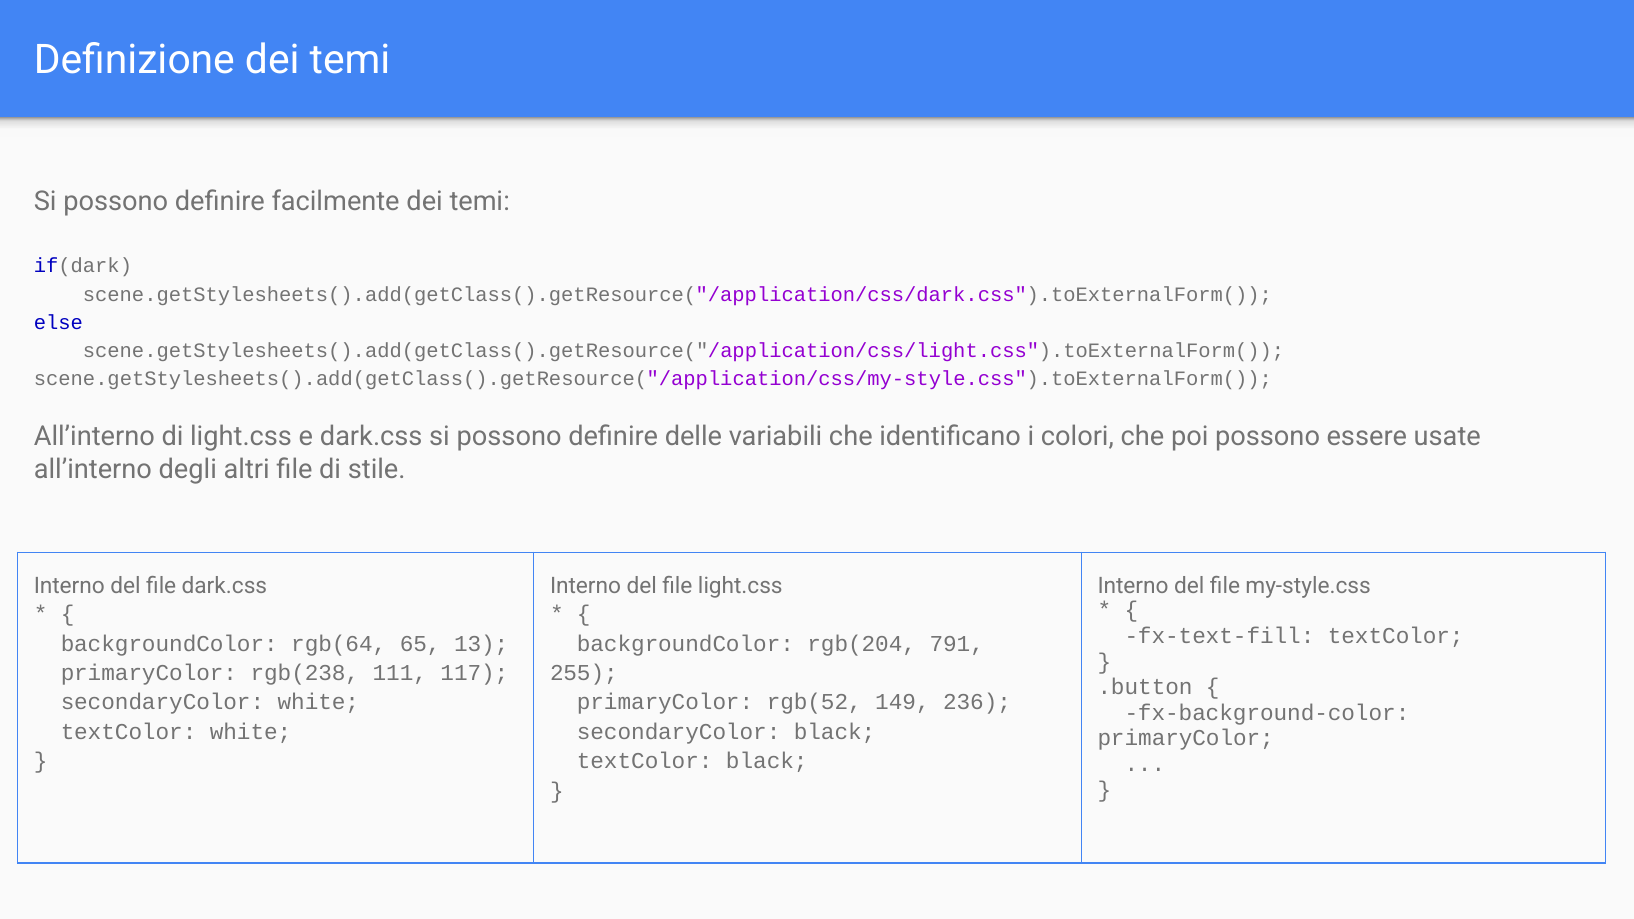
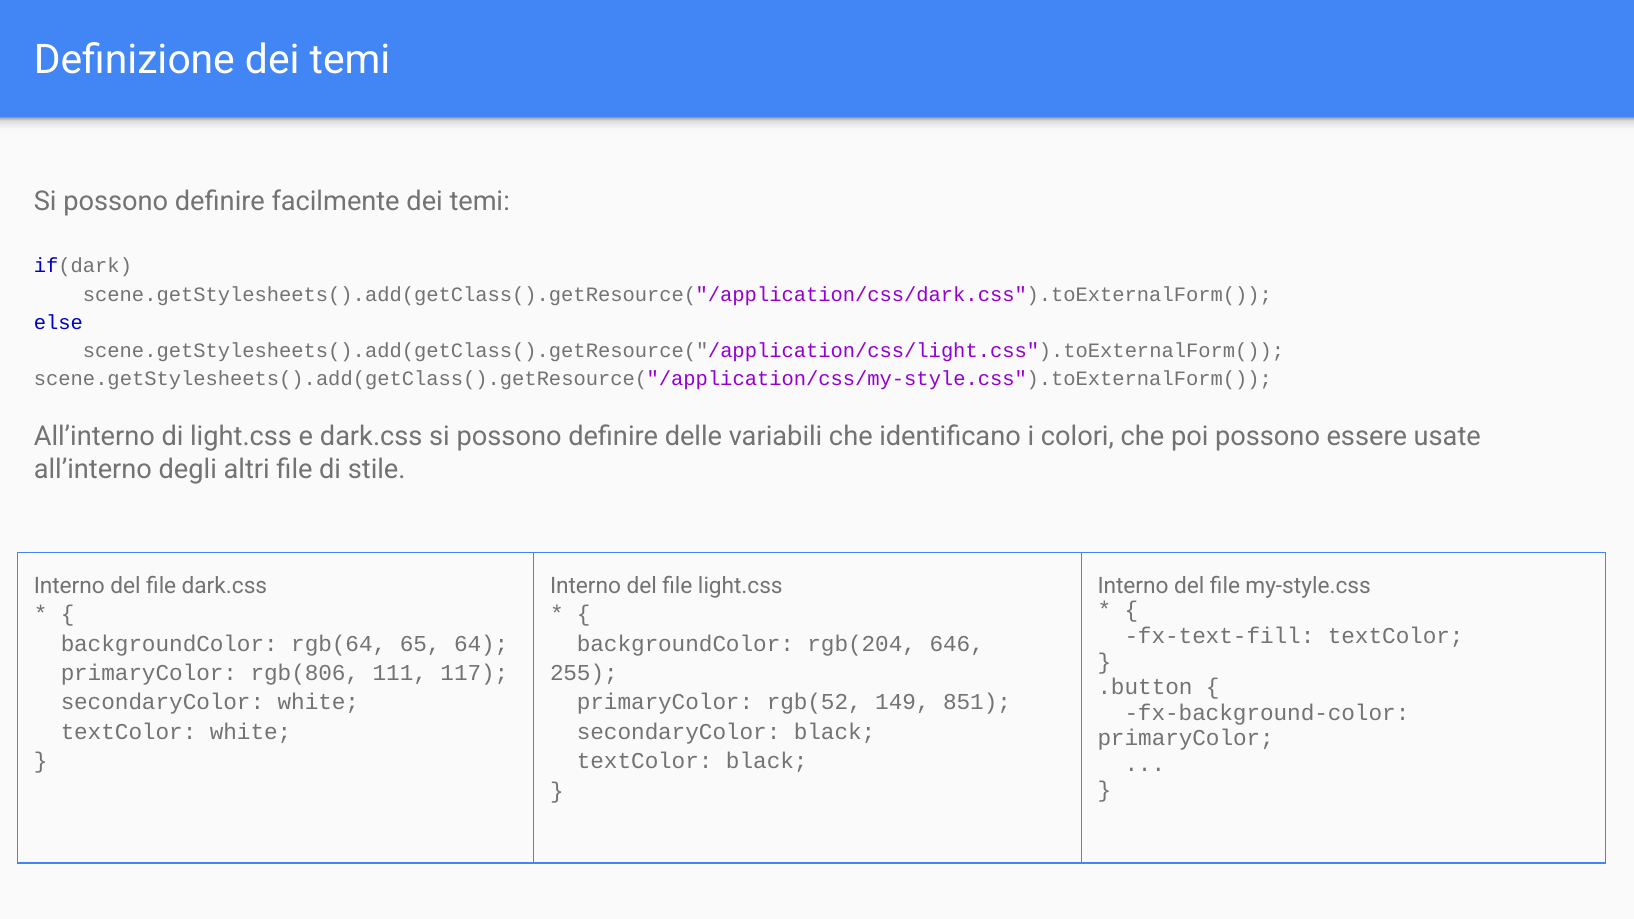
13: 13 -> 64 (481, 644)
791: 791 -> 646 (957, 644)
rgb(238: rgb(238 -> rgb(806 (305, 673)
236: 236 -> 851 (977, 702)
